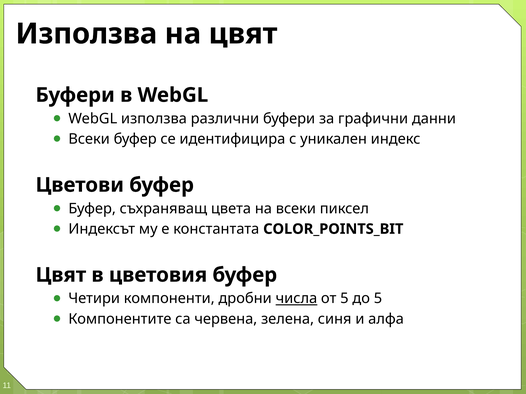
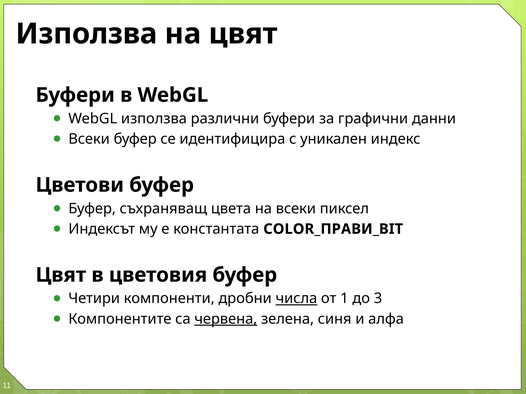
COLOR_POINTS_BIT: COLOR_POINTS_BIT -> COLOR_ПРАВИ_BIT (333, 229)
от 5: 5 -> 1 (344, 299)
до 5: 5 -> 3 (378, 299)
червена underline: none -> present (226, 319)
